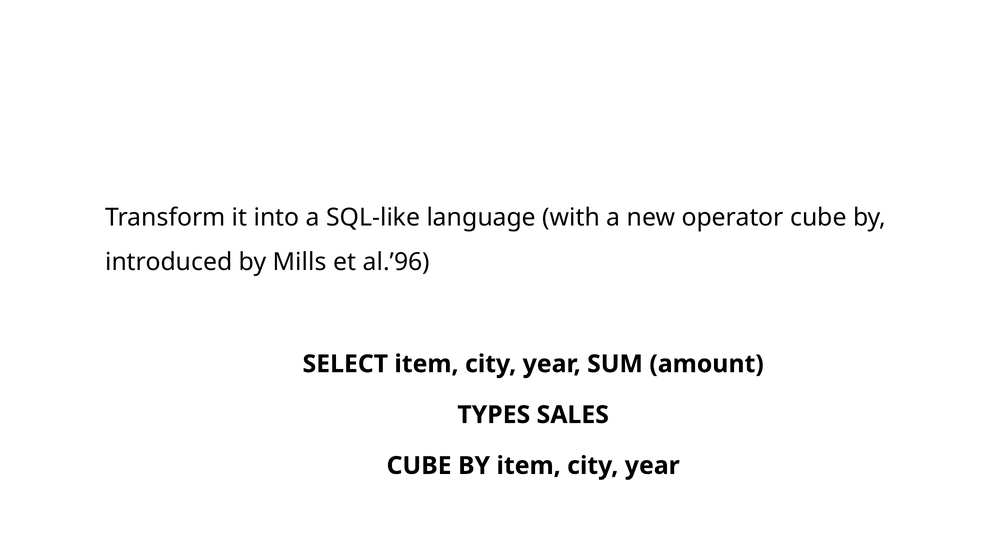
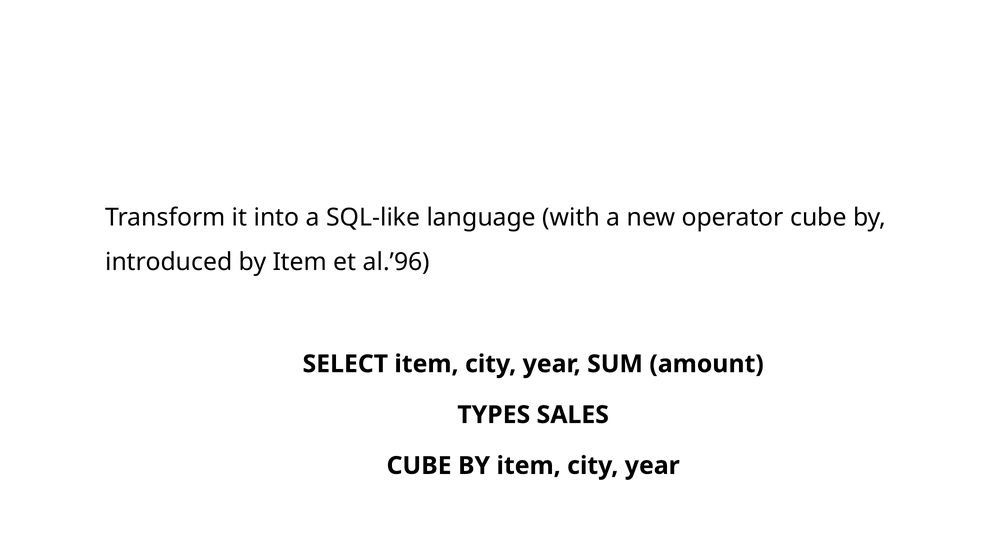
introduced by Mills: Mills -> Item (300, 262)
